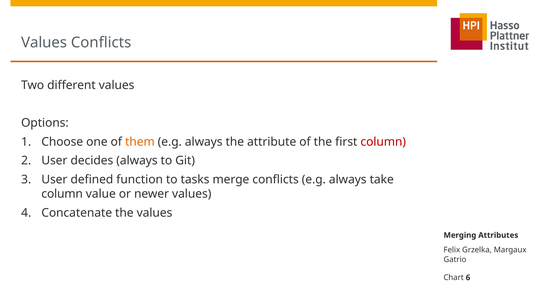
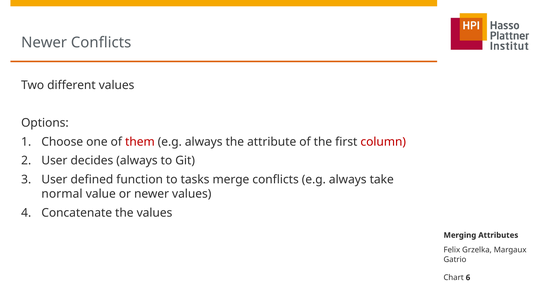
Values: Values -> Newer (44, 42)
them colour: orange -> red (140, 142)
column: column -> normal (62, 194)
